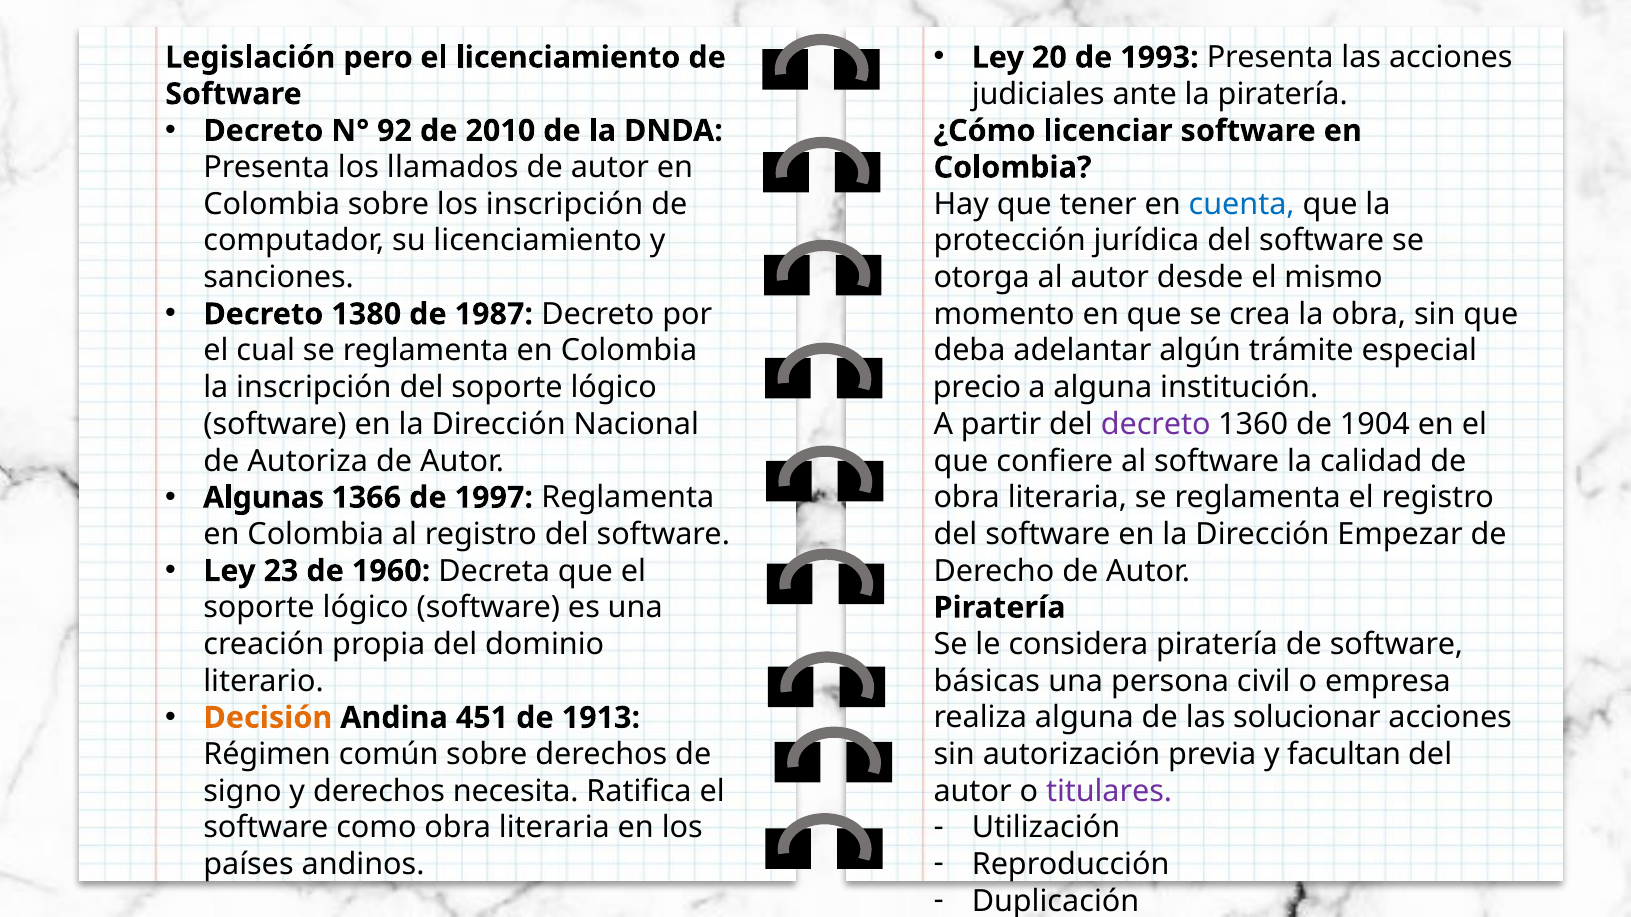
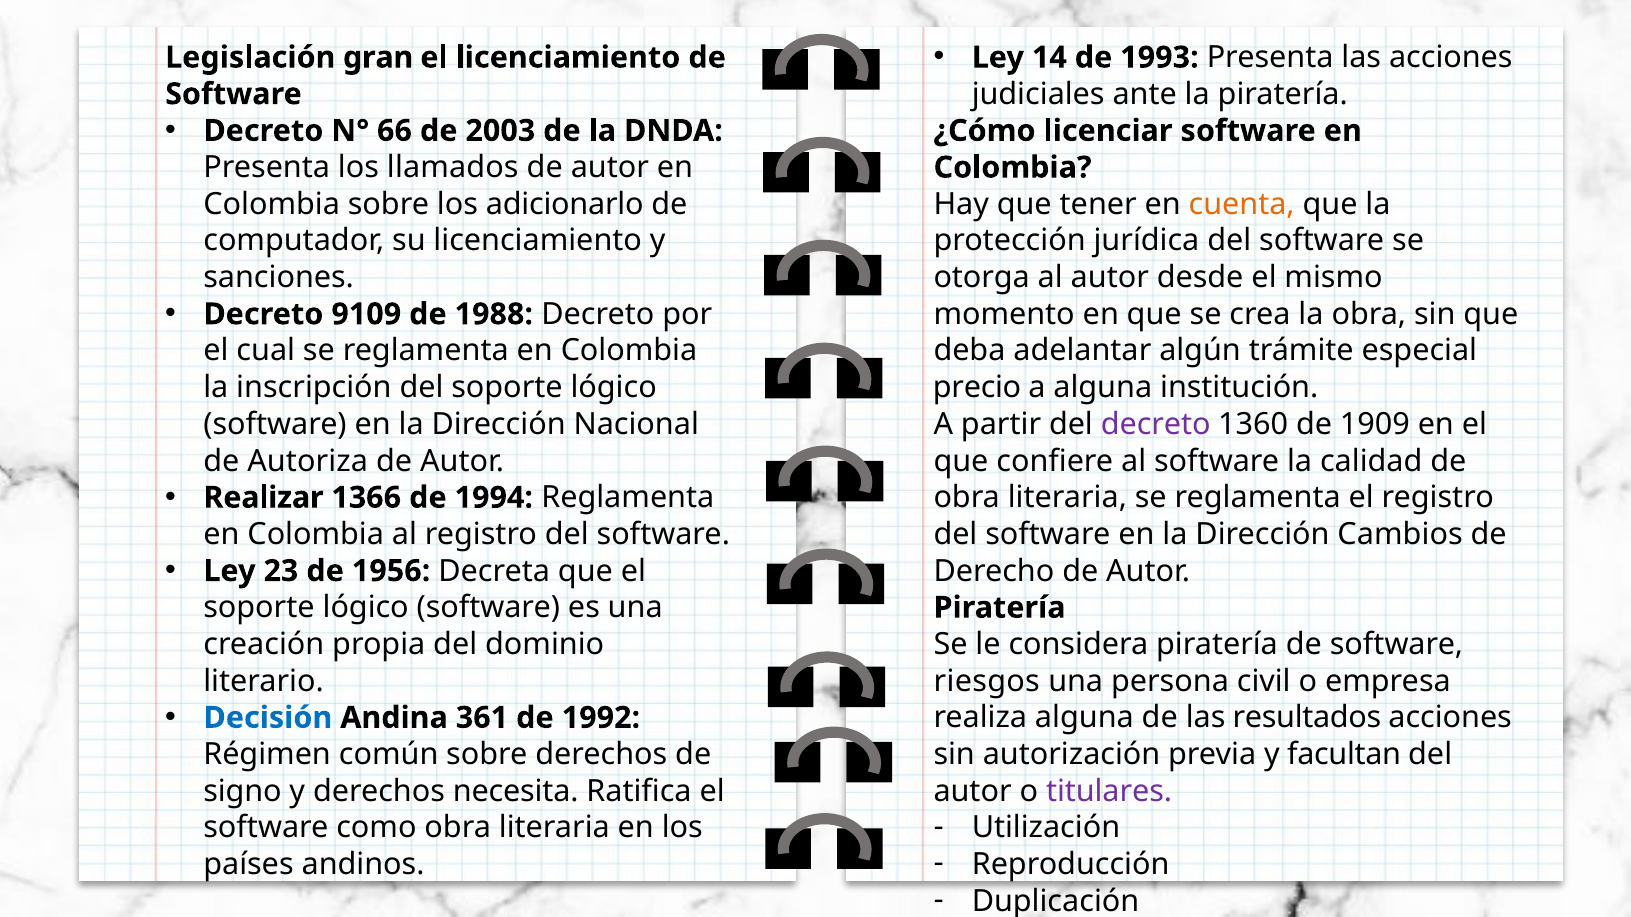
20: 20 -> 14 (1049, 57)
pero: pero -> gran (378, 57)
92: 92 -> 66 (394, 131)
2010: 2010 -> 2003 (500, 131)
los inscripción: inscripción -> adicionarlo (565, 204)
cuenta colour: blue -> orange (1242, 204)
1380: 1380 -> 9109 (366, 314)
1987: 1987 -> 1988 (494, 314)
1904: 1904 -> 1909 (1375, 424)
Algunas: Algunas -> Realizar (264, 498)
1997: 1997 -> 1994 (494, 498)
Empezar: Empezar -> Cambios (1400, 535)
1960: 1960 -> 1956 (391, 571)
básicas: básicas -> riesgos (987, 681)
Decisión colour: orange -> blue (268, 718)
451: 451 -> 361 (482, 718)
1913: 1913 -> 1992 (601, 718)
solucionar: solucionar -> resultados (1307, 718)
